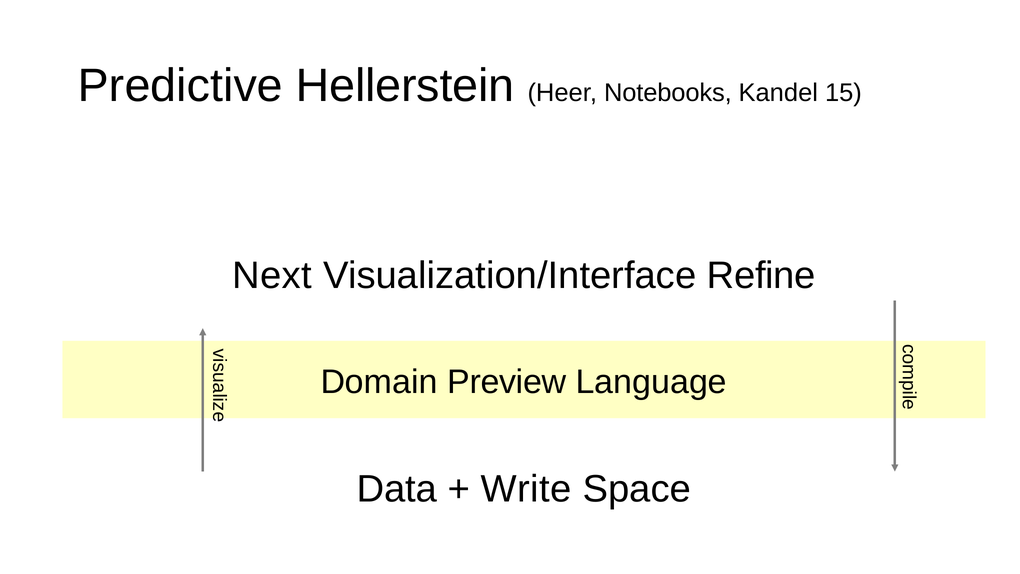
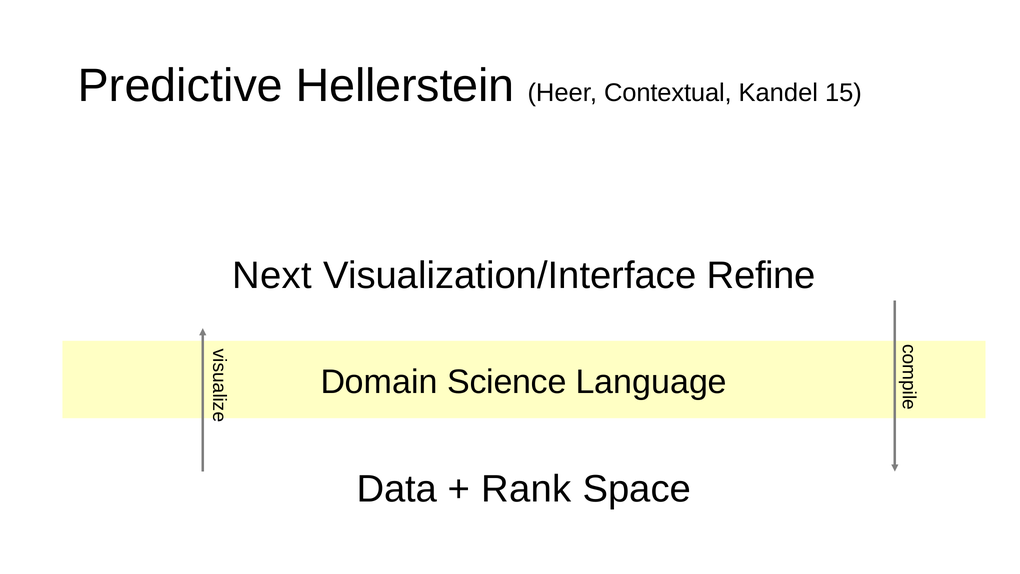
Notebooks: Notebooks -> Contextual (668, 93)
Preview: Preview -> Science (507, 382)
Write: Write -> Rank (526, 489)
